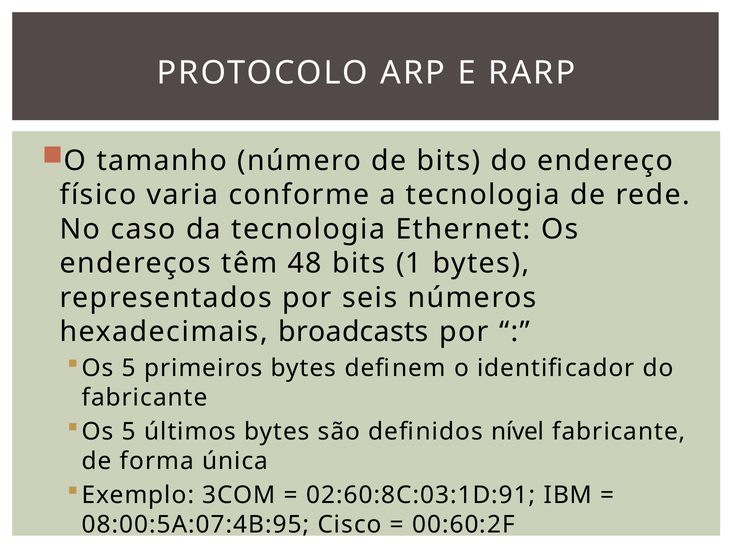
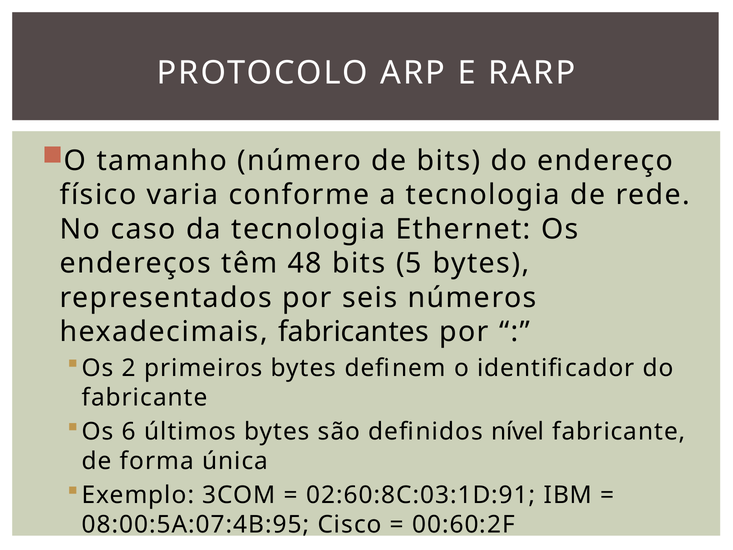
1: 1 -> 5 (409, 263)
broadcasts: broadcasts -> fabricantes (353, 332)
5: 5 -> 2 (129, 368)
5: 5 -> 6 (129, 432)
